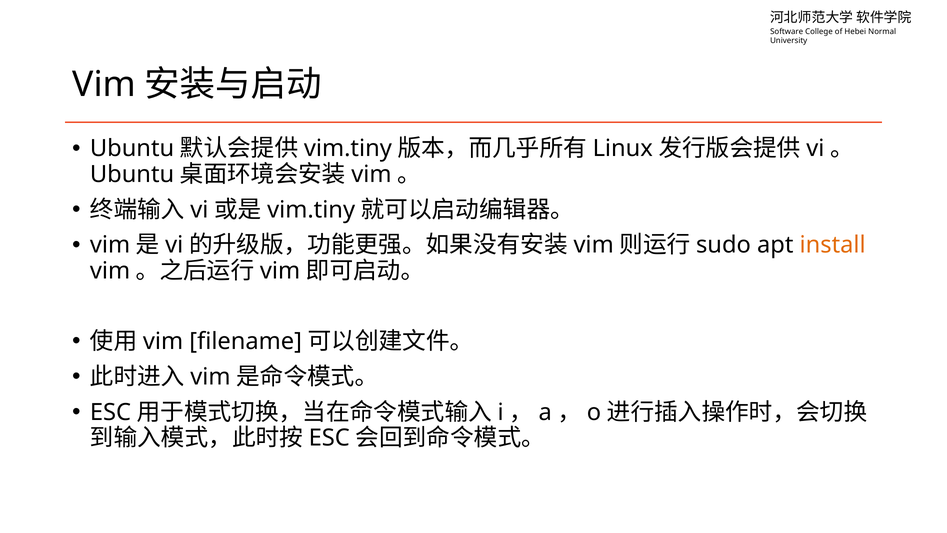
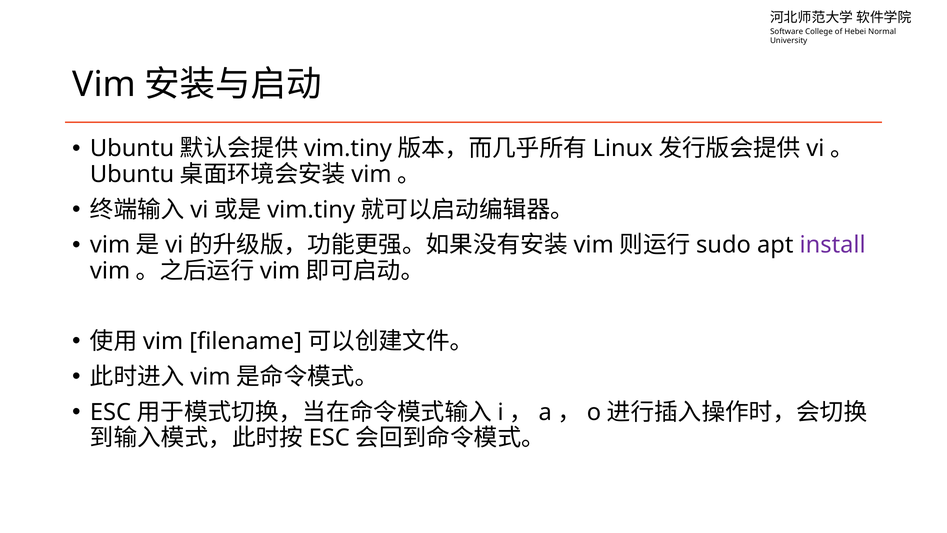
install colour: orange -> purple (833, 245)
